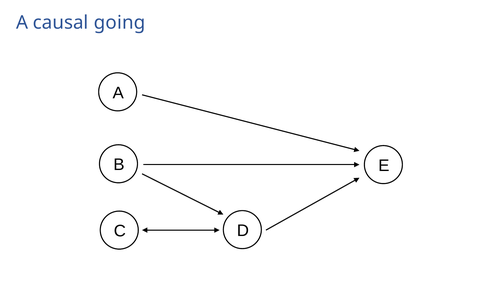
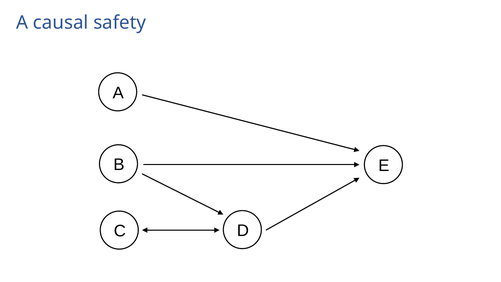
going: going -> safety (120, 23)
